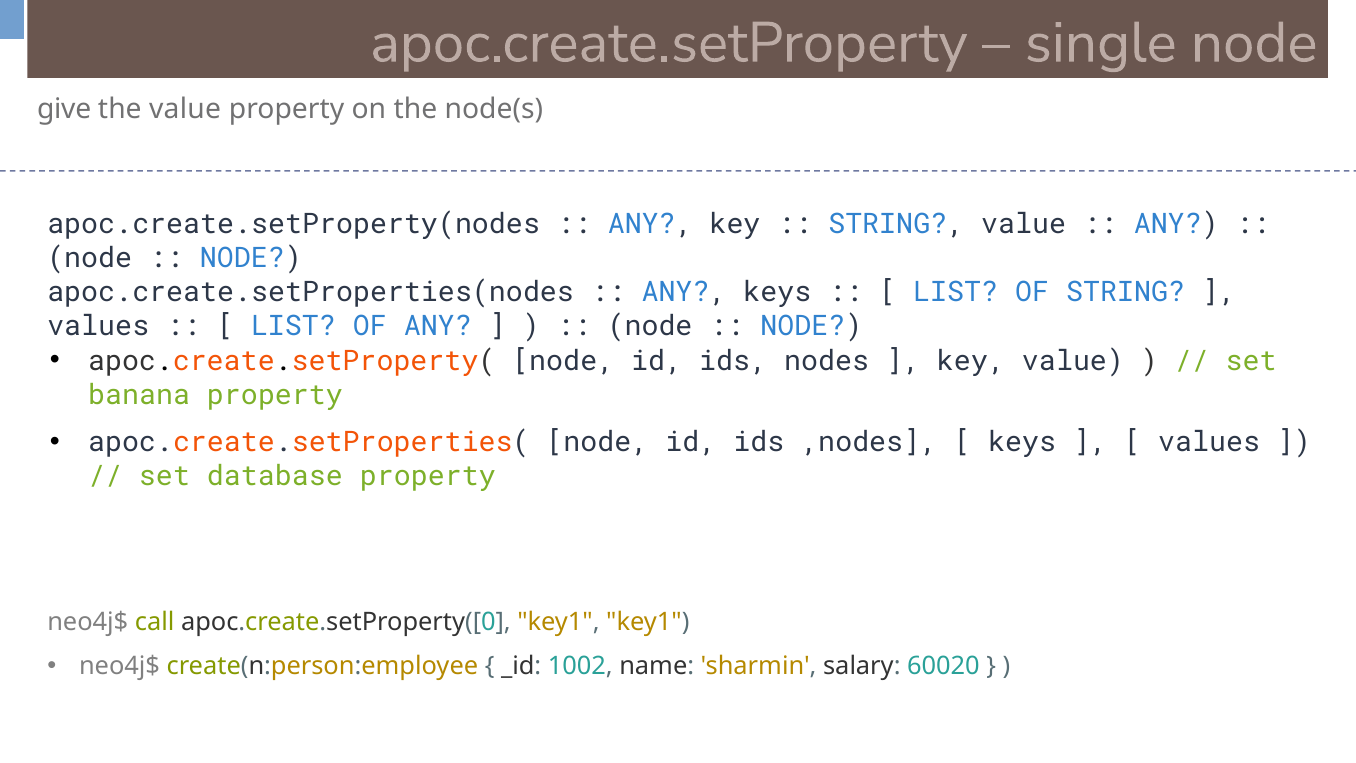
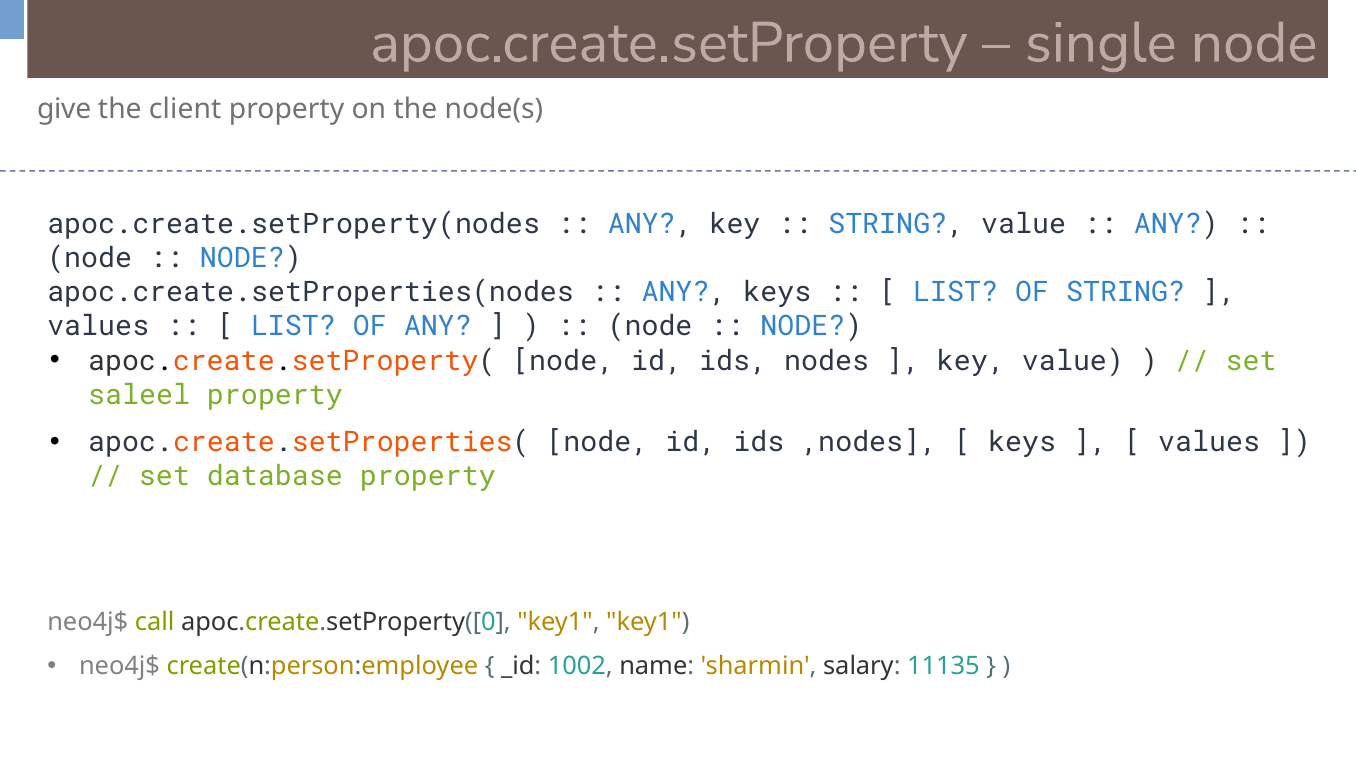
the value: value -> client (185, 109)
banana: banana -> saleel (139, 395)
60020: 60020 -> 11135 (943, 666)
